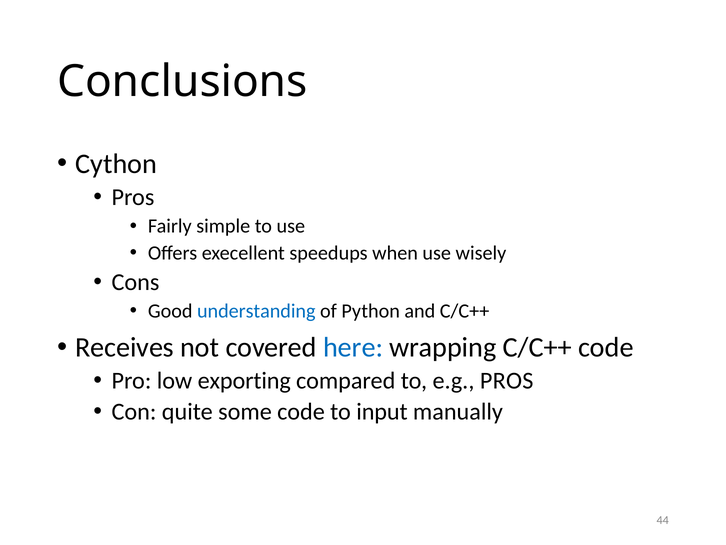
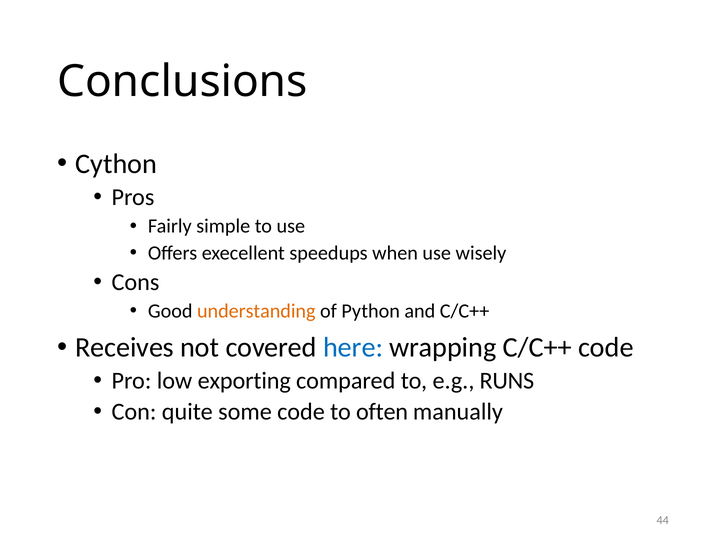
understanding colour: blue -> orange (256, 311)
e.g PROS: PROS -> RUNS (507, 380)
input: input -> often (382, 411)
